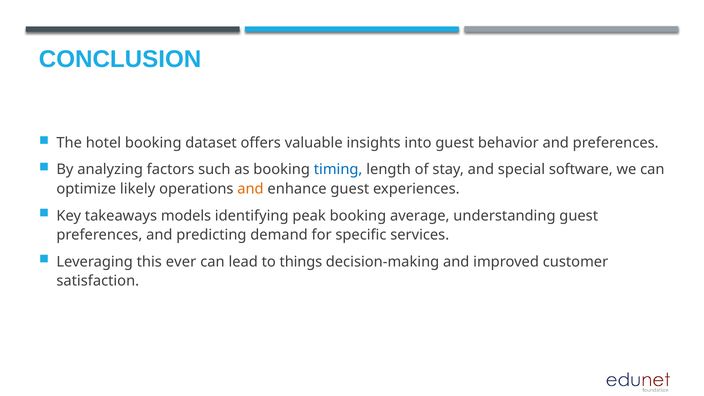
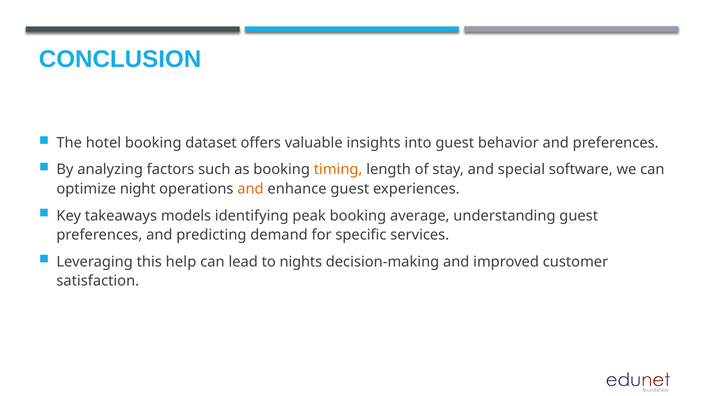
timing colour: blue -> orange (338, 170)
likely: likely -> night (138, 189)
ever: ever -> help (181, 262)
things: things -> nights (301, 262)
